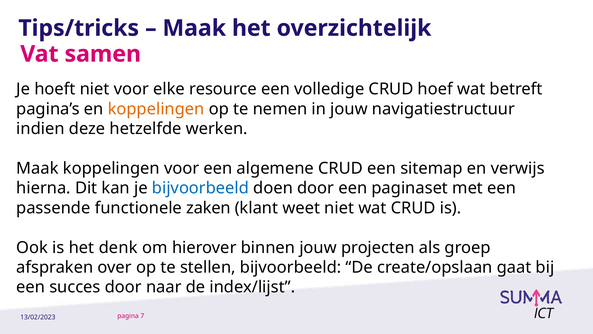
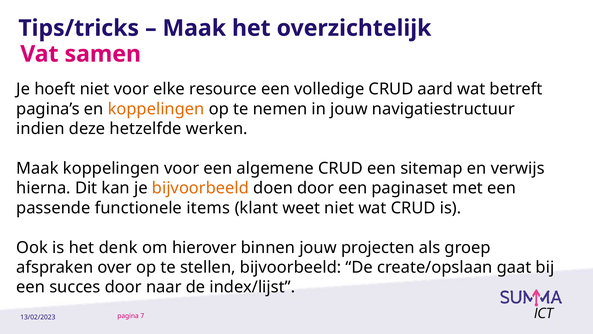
hoef: hoef -> aard (435, 89)
bijvoorbeeld colour: blue -> orange (200, 188)
zaken: zaken -> items (208, 208)
